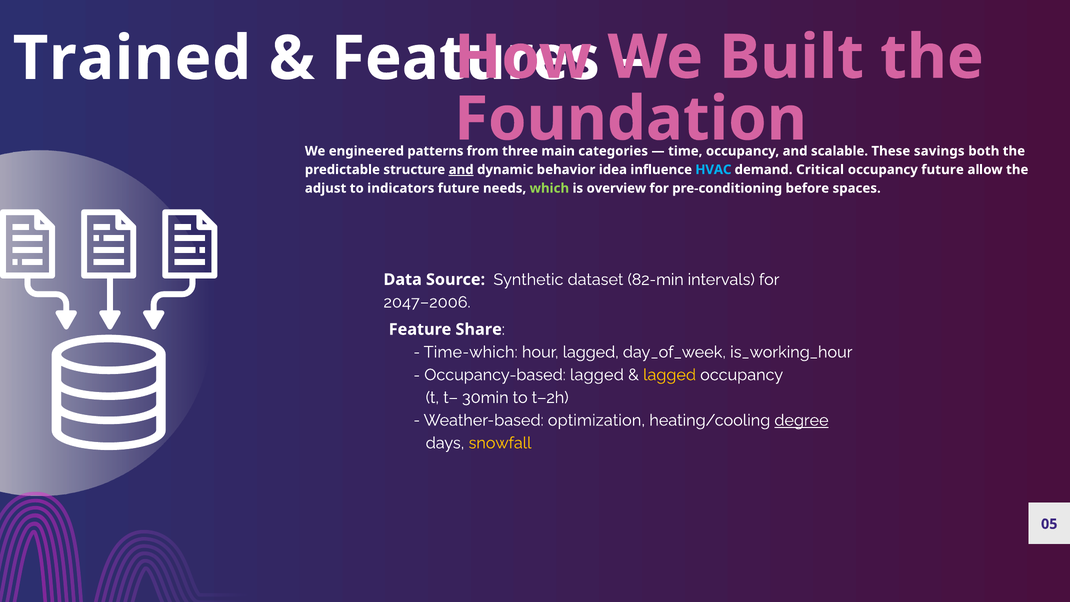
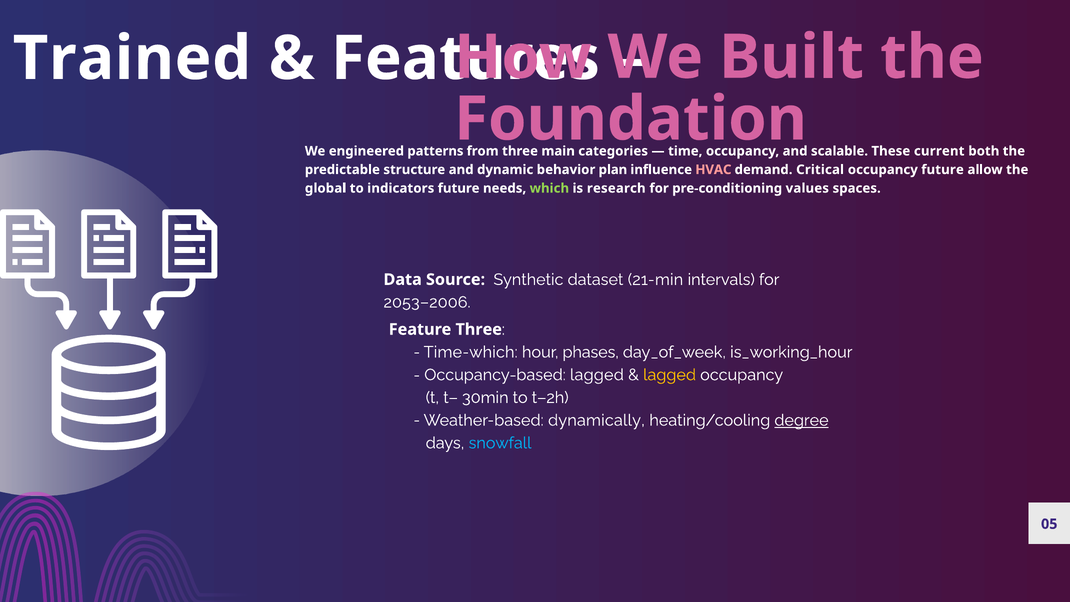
savings: savings -> current (939, 151)
and underline: present -> none (461, 170)
idea: idea -> plan (613, 170)
HVAC colour: light blue -> pink (713, 170)
adjust: adjust -> global (326, 188)
overview: overview -> research (616, 188)
before: before -> values (807, 188)
82-min: 82-min -> 21-min (655, 280)
2047–2006: 2047–2006 -> 2053–2006 (427, 302)
Feature Share: Share -> Three (479, 329)
hour lagged: lagged -> phases (591, 352)
optimization: optimization -> dynamically (596, 420)
snowfall colour: yellow -> light blue (500, 443)
